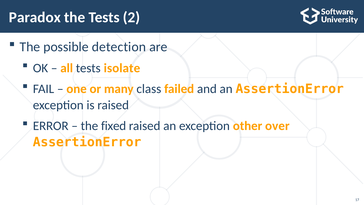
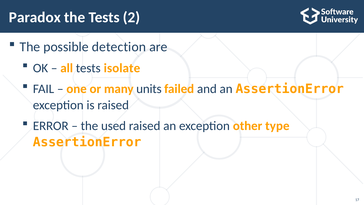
class: class -> units (149, 89)
fixed: fixed -> used (114, 126)
over: over -> type (277, 126)
